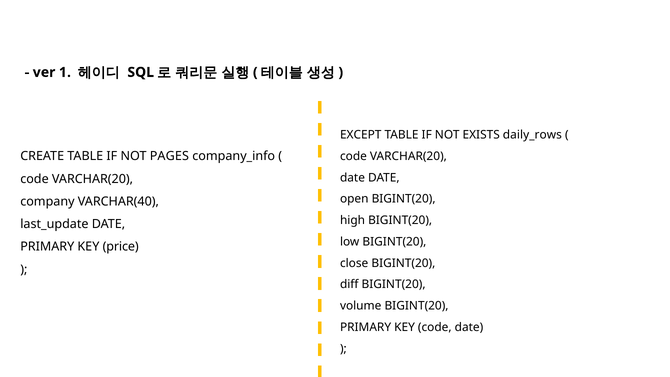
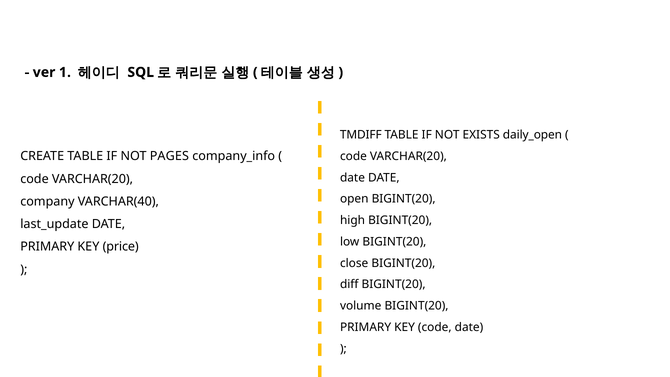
EXCEPT: EXCEPT -> TMDIFF (361, 135)
daily_rows: daily_rows -> daily_open (532, 135)
